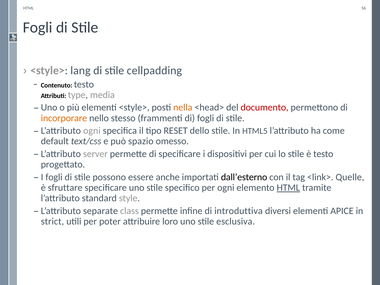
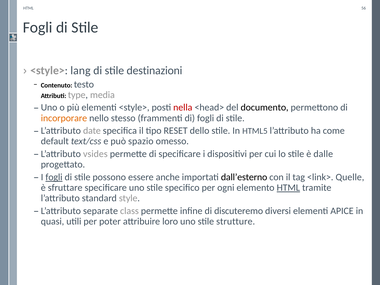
cellpadding: cellpadding -> destinazioni (154, 71)
nella colour: orange -> red (183, 108)
documento colour: red -> black (265, 108)
L’attributo ogni: ogni -> date (92, 131)
server: server -> vsides (95, 154)
è testo: testo -> dalle (323, 154)
fogli underline: none -> present (54, 177)
introduttiva: introduttiva -> discuteremo (239, 211)
strict: strict -> quasi (52, 221)
esclusiva: esclusiva -> strutture (236, 221)
